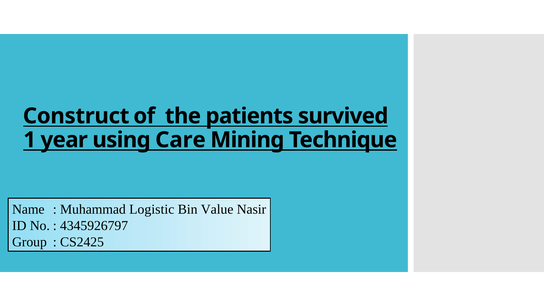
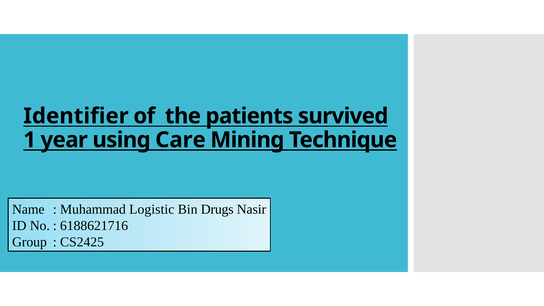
Construct: Construct -> Identifier (76, 116)
Value: Value -> Drugs (217, 209)
4345926797: 4345926797 -> 6188621716 (94, 226)
